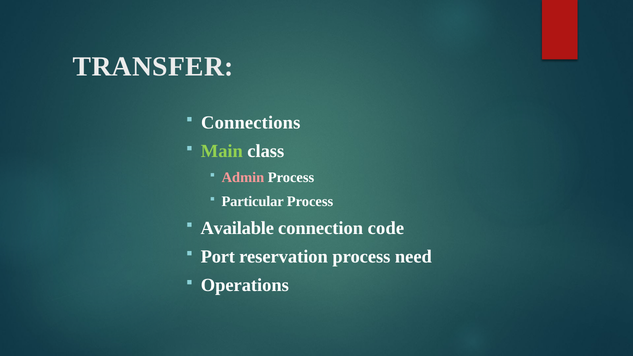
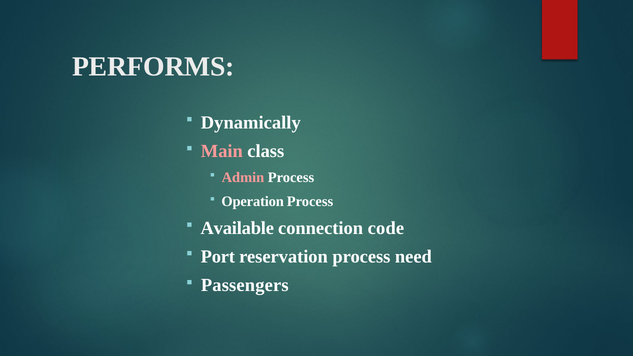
TRANSFER: TRANSFER -> PERFORMS (153, 67)
Connections: Connections -> Dynamically (251, 123)
Main colour: light green -> pink (222, 151)
Particular: Particular -> Operation (253, 201)
Operations: Operations -> Passengers (245, 285)
